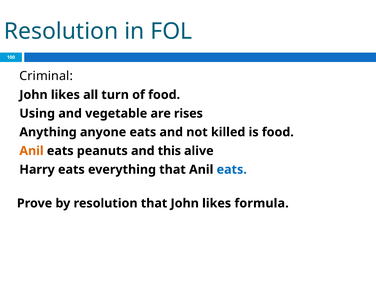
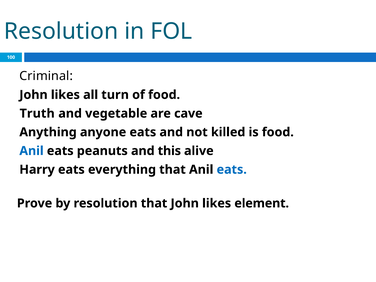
Using: Using -> Truth (37, 113)
rises: rises -> cave (188, 113)
Anil colour: orange -> blue (31, 151)
formula: formula -> element (262, 203)
